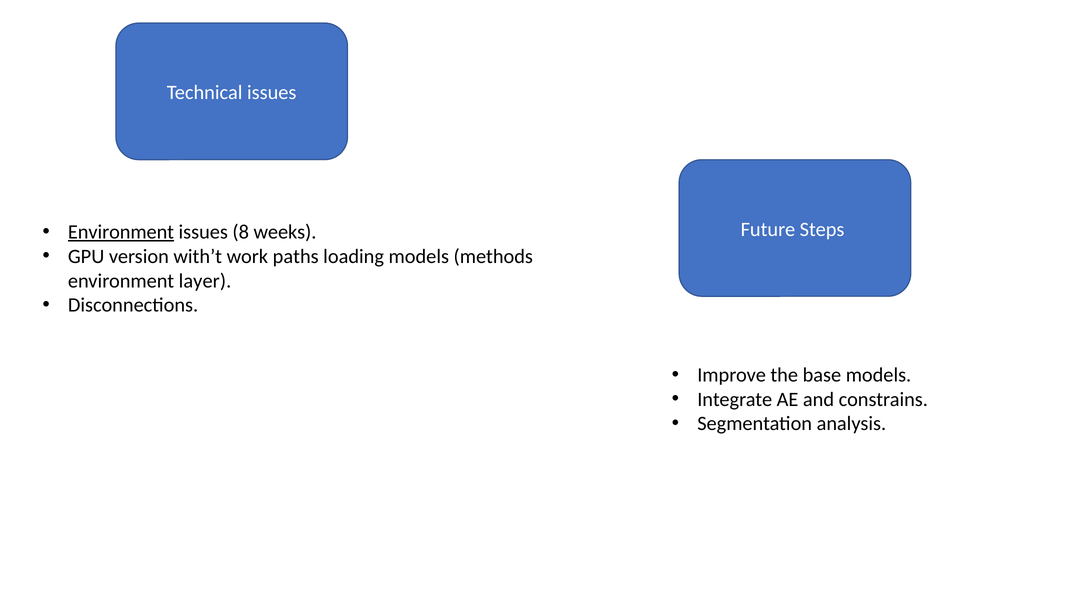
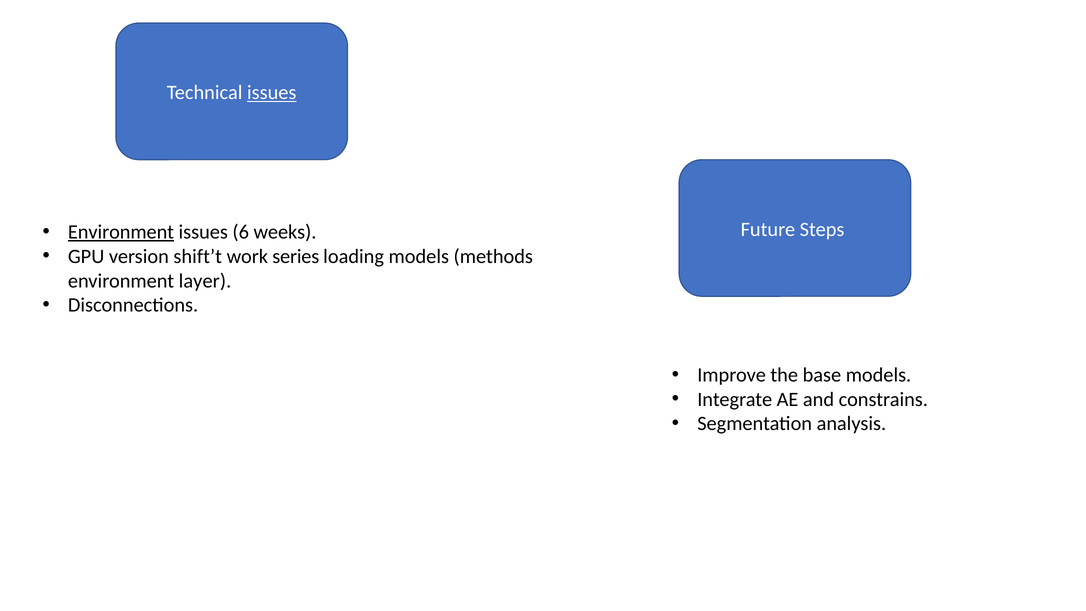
issues underline: none -> present (272, 93)
8: 8 -> 6 (241, 232)
with’t: with’t -> shift’t (198, 256)
paths: paths -> series (296, 256)
